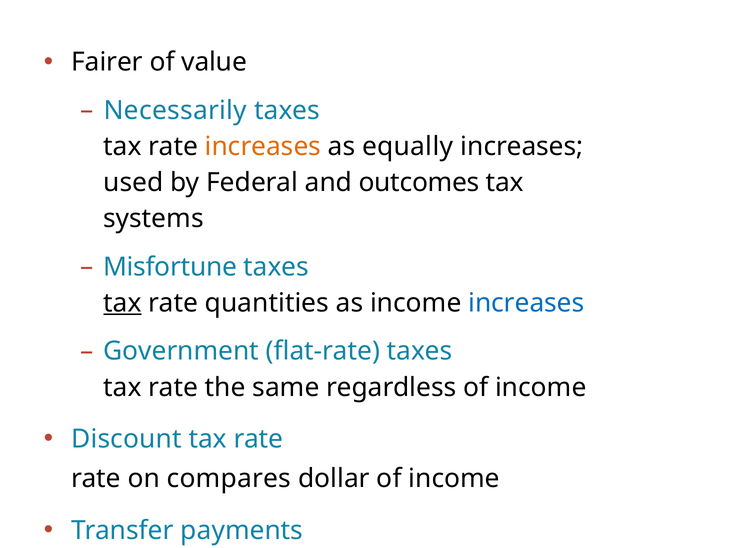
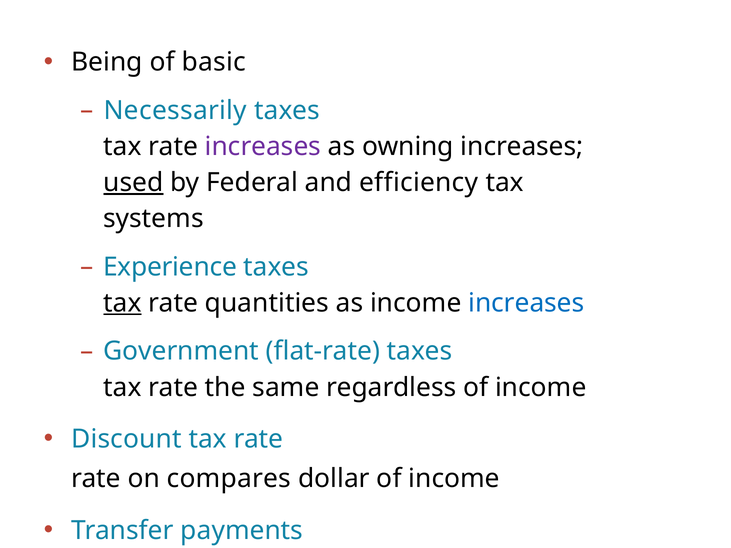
Fairer: Fairer -> Being (107, 62)
value: value -> basic (214, 62)
increases colour: orange -> purple (263, 147)
equally: equally -> owning (408, 147)
used underline: none -> present (133, 183)
outcomes: outcomes -> efficiency (419, 183)
Misfortune: Misfortune -> Experience (170, 267)
